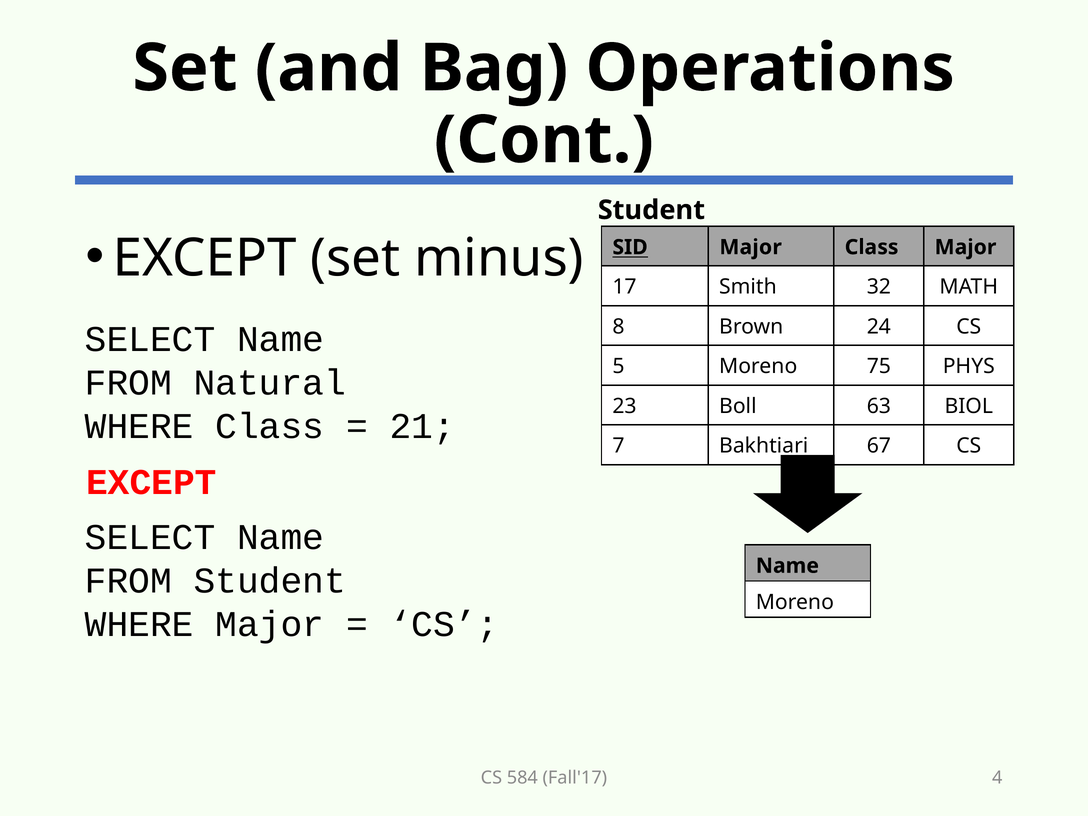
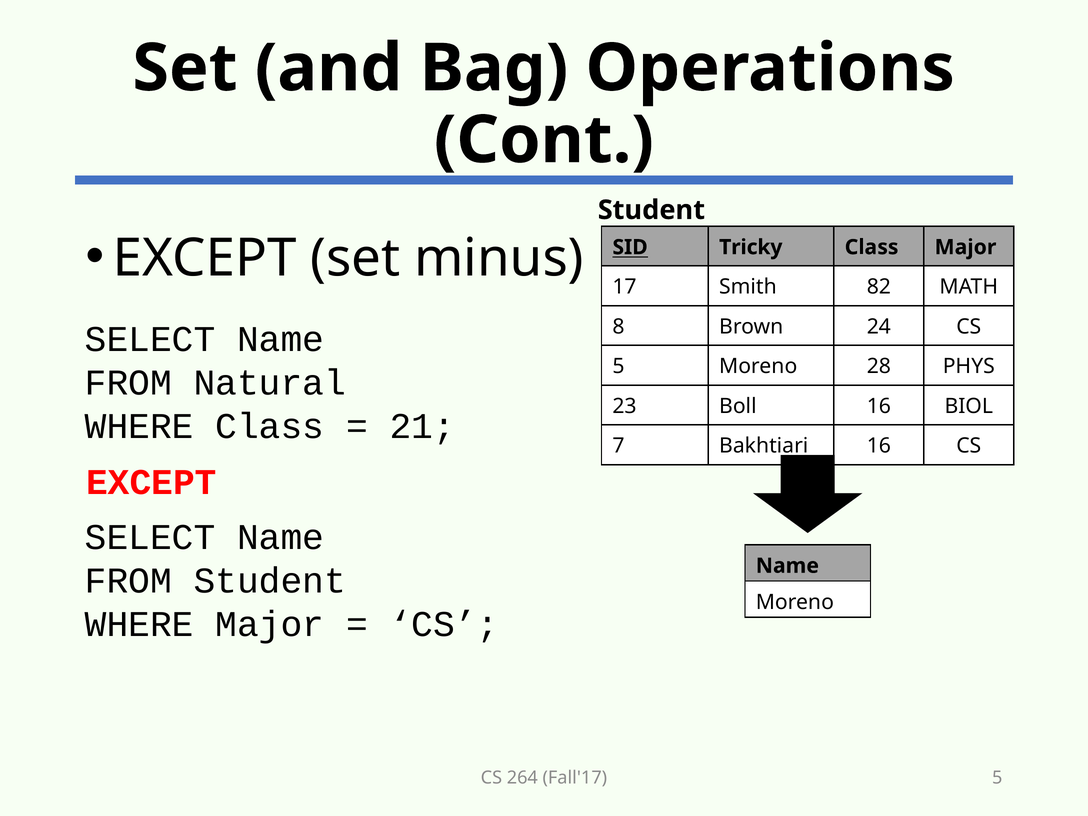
SID Major: Major -> Tricky (751, 247)
32: 32 -> 82 (879, 287)
75: 75 -> 28 (879, 366)
Boll 63: 63 -> 16 (879, 406)
67: 67 -> 16 (879, 446)
584: 584 -> 264 (522, 778)
Fall'17 4: 4 -> 5 (997, 778)
